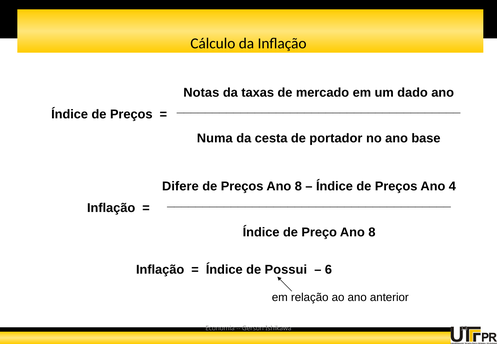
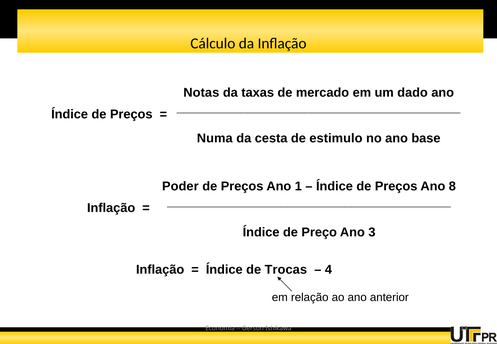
portador: portador -> estimulo (336, 138)
Difere: Difere -> Poder (180, 186)
Preços Ano 8: 8 -> 1 (298, 186)
4: 4 -> 8 (452, 186)
Preço Ano 8: 8 -> 3 (372, 232)
Possui: Possui -> Trocas (286, 270)
6: 6 -> 4 (328, 270)
